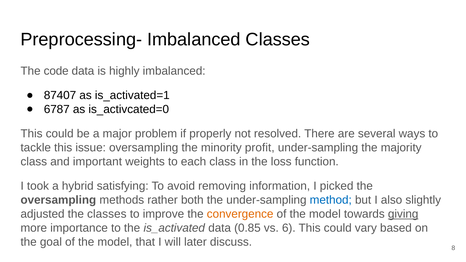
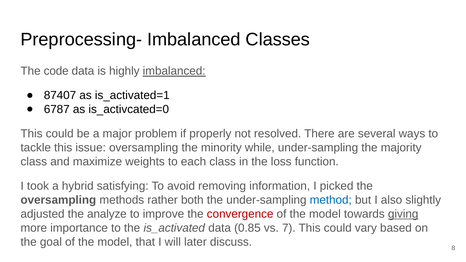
imbalanced underline: none -> present (174, 71)
profit: profit -> while (260, 148)
important: important -> maximize (97, 162)
the classes: classes -> analyze (107, 214)
convergence colour: orange -> red (240, 214)
6: 6 -> 7 (289, 228)
